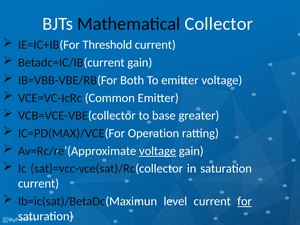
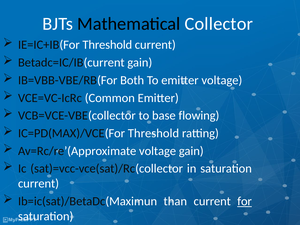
greater: greater -> flowing (199, 116)
IC=PD(MAX)/VCE(For Operation: Operation -> Threshold (153, 133)
voltage underline: present -> none (158, 151)
level: level -> than (175, 201)
